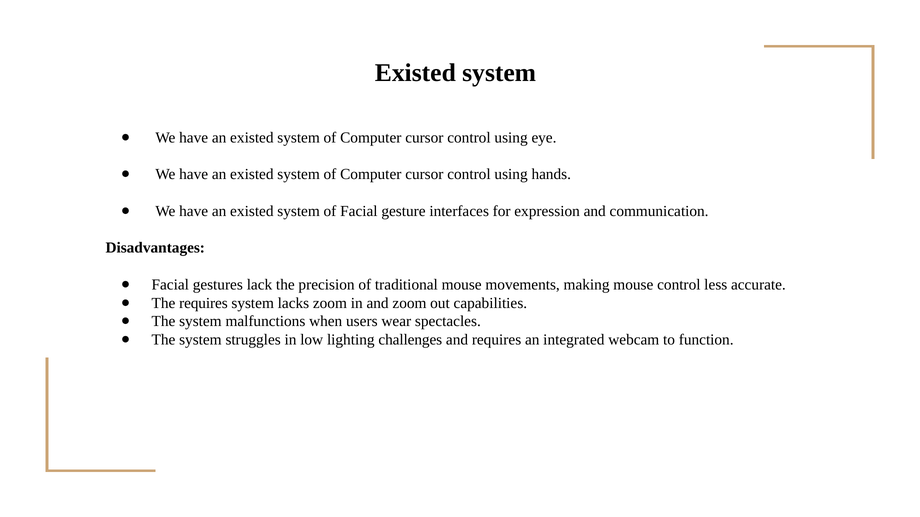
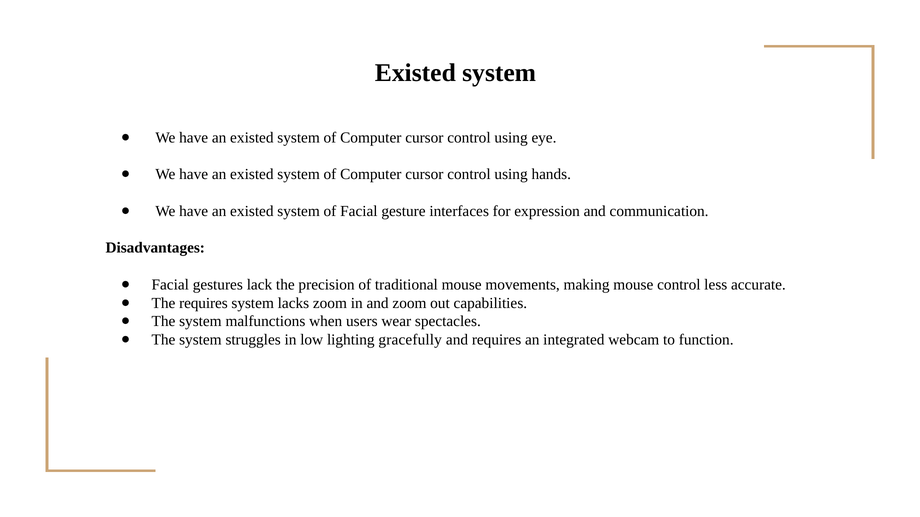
challenges: challenges -> gracefully (410, 340)
